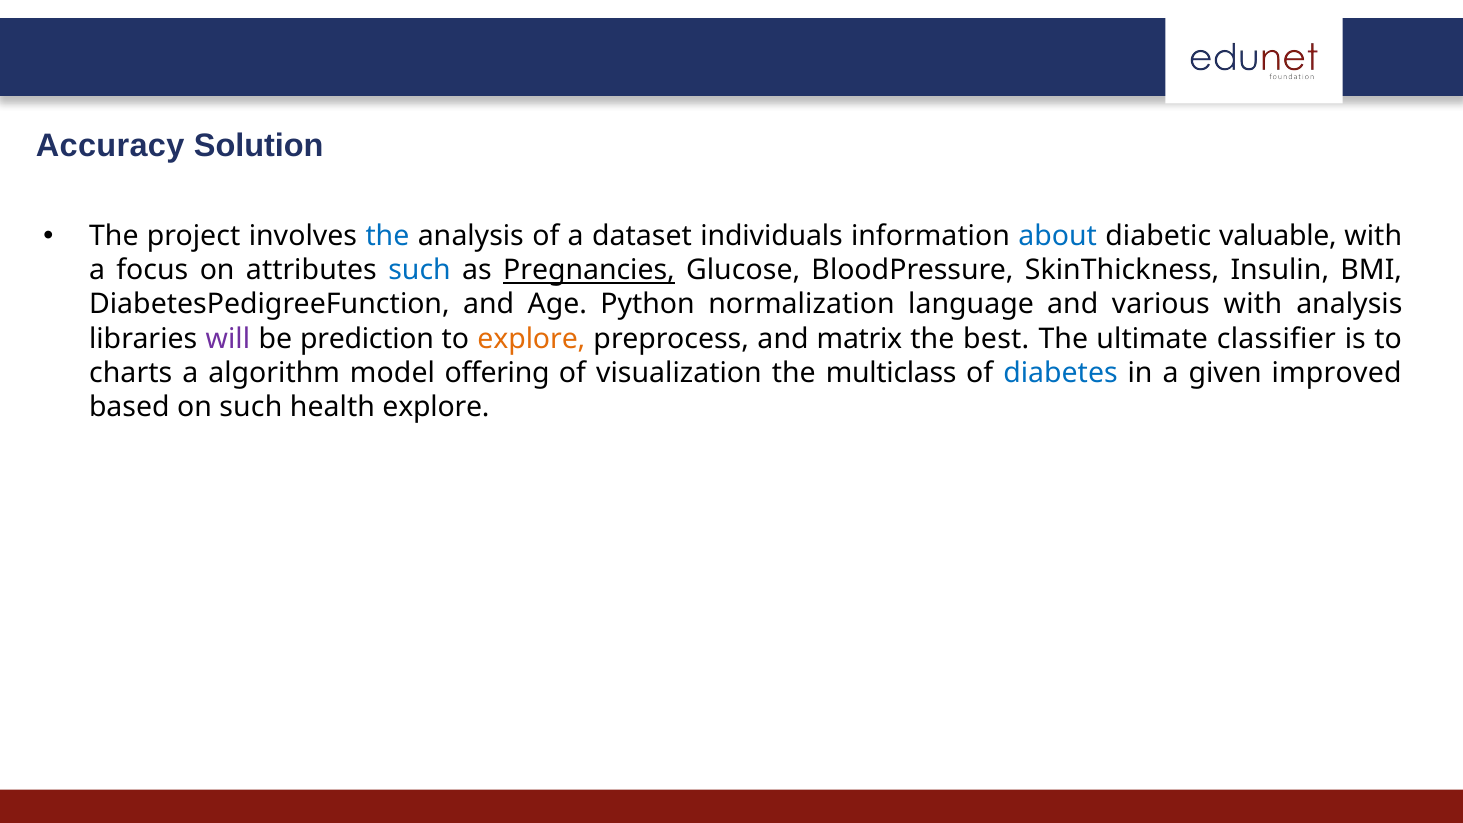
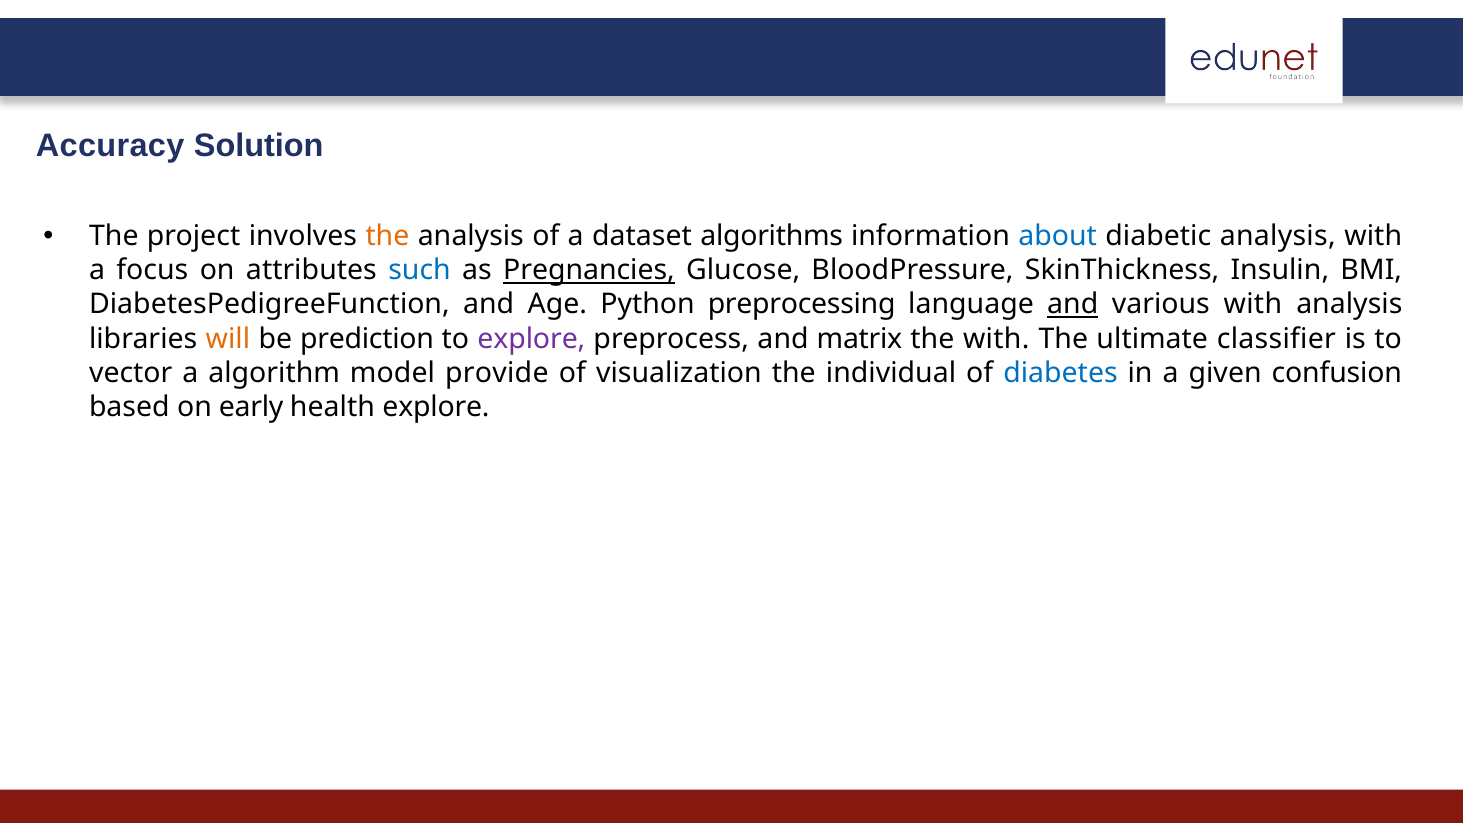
the colour: blue -> orange (387, 236)
individuals: individuals -> algorithms (772, 236)
diabetic valuable: valuable -> analysis (1278, 236)
normalization: normalization -> preprocessing (802, 305)
and underline: none -> present (1073, 305)
will colour: purple -> orange (228, 339)
explore colour: orange -> purple (531, 339)
the best: best -> with (996, 339)
charts: charts -> vector (131, 373)
offering: offering -> provide (497, 373)
multiclass: multiclass -> individual (891, 373)
improved: improved -> confusion (1337, 373)
on such: such -> early (251, 407)
